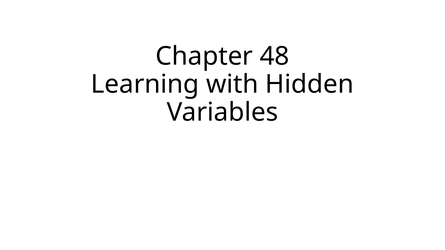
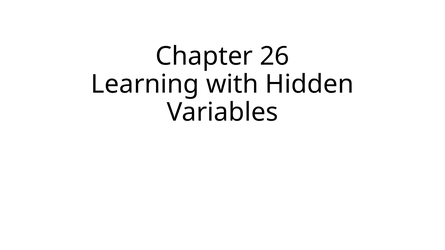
48: 48 -> 26 (275, 56)
